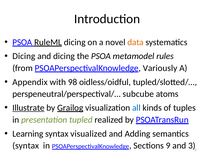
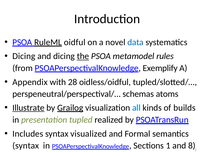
dicing: dicing -> oidful (75, 42)
data colour: orange -> blue (136, 42)
the underline: none -> present (83, 56)
Variously: Variously -> Exemplify (160, 68)
98: 98 -> 28 (73, 82)
subcube: subcube -> schemas (138, 94)
tuples: tuples -> builds (185, 108)
Learning: Learning -> Includes (28, 134)
Adding: Adding -> Formal (138, 134)
9: 9 -> 1 (168, 145)
3: 3 -> 8 (192, 145)
